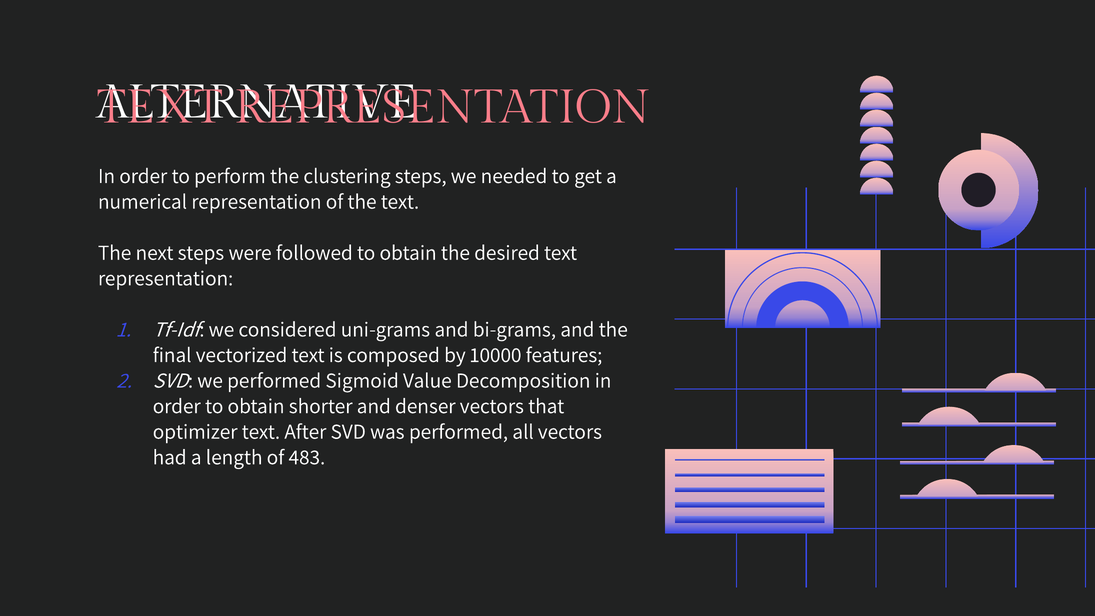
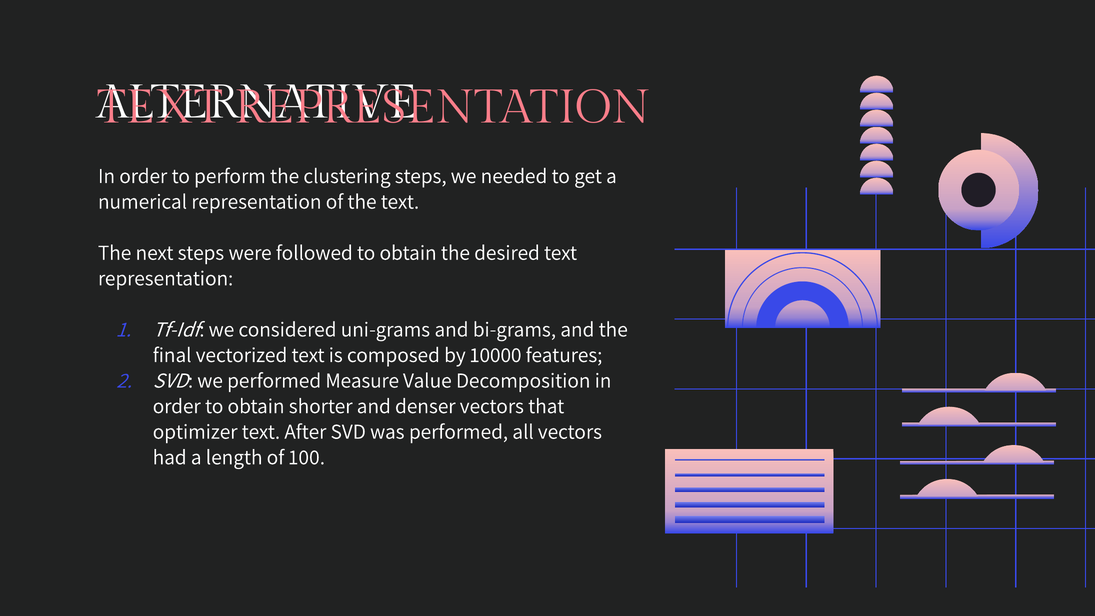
Sigmoid: Sigmoid -> Measure (362, 381)
483: 483 -> 100 (307, 457)
